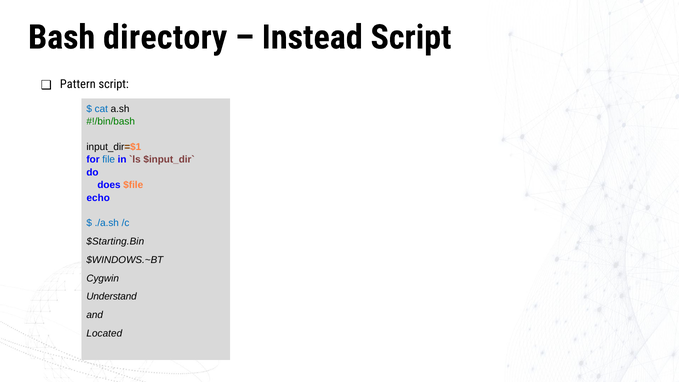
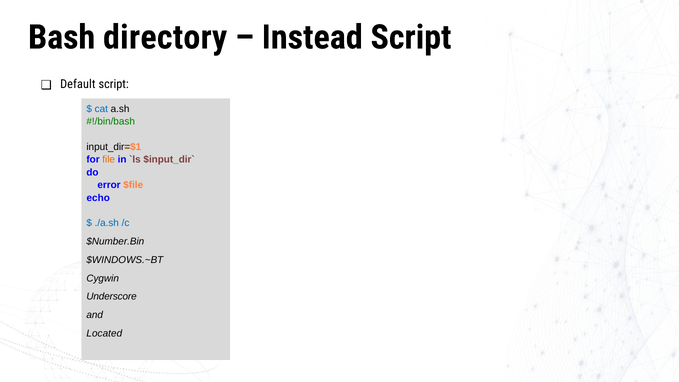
Pattern: Pattern -> Default (78, 84)
file colour: blue -> orange (109, 160)
does: does -> error (109, 185)
$Starting.Bin: $Starting.Bin -> $Number.Bin (115, 242)
Understand: Understand -> Underscore (112, 297)
